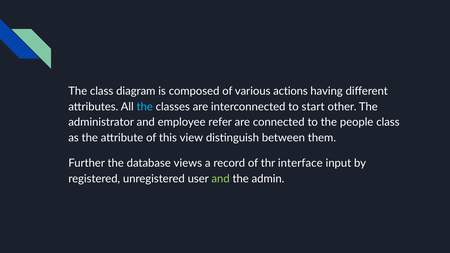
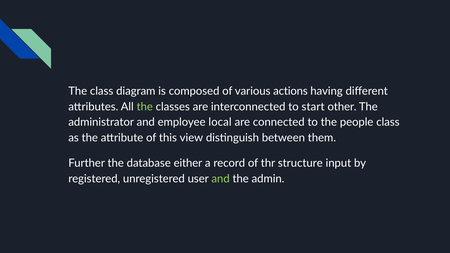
the colour: light blue -> light green (145, 107)
refer: refer -> local (220, 122)
views: views -> either (188, 163)
interface: interface -> structure (300, 163)
